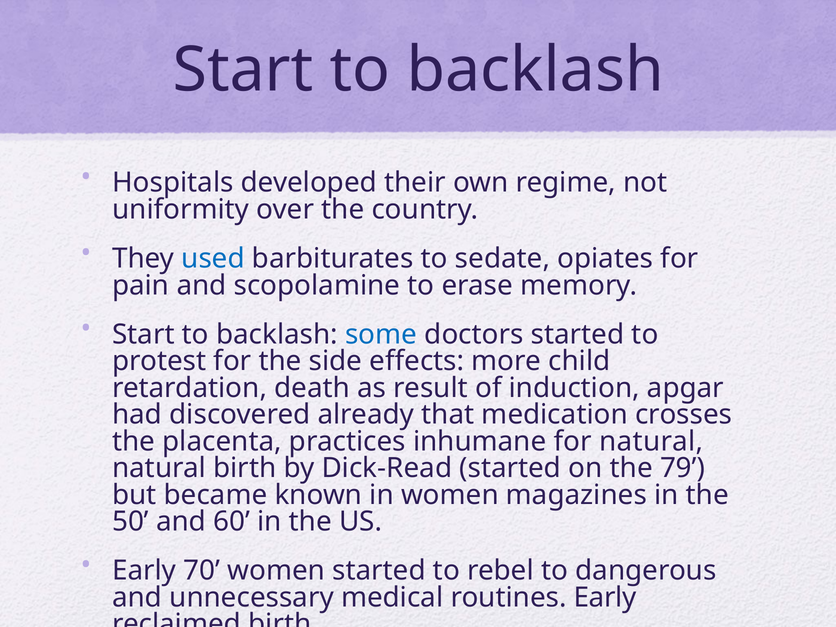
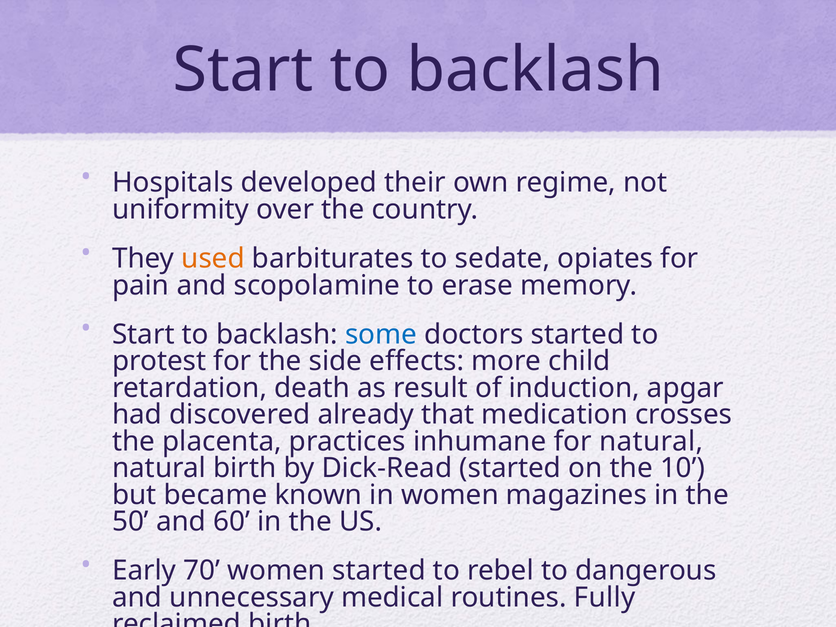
used colour: blue -> orange (213, 259)
79: 79 -> 10 (683, 468)
routines Early: Early -> Fully (605, 597)
